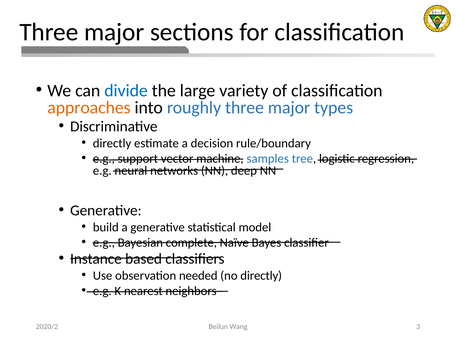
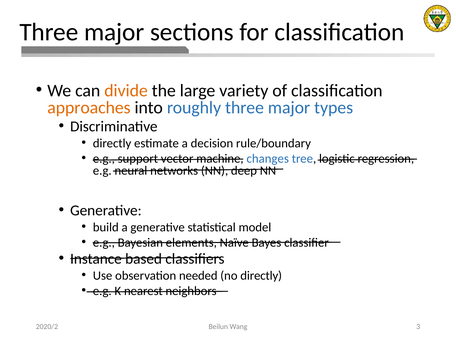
divide colour: blue -> orange (126, 91)
samples: samples -> changes (268, 159)
complete: complete -> elements (191, 243)
